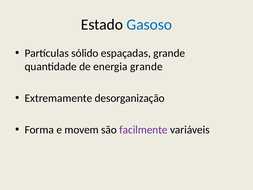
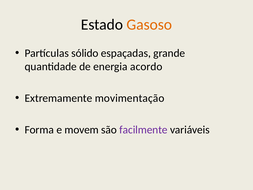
Gasoso colour: blue -> orange (149, 24)
energia grande: grande -> acordo (146, 67)
desorganização: desorganização -> movimentação (130, 98)
